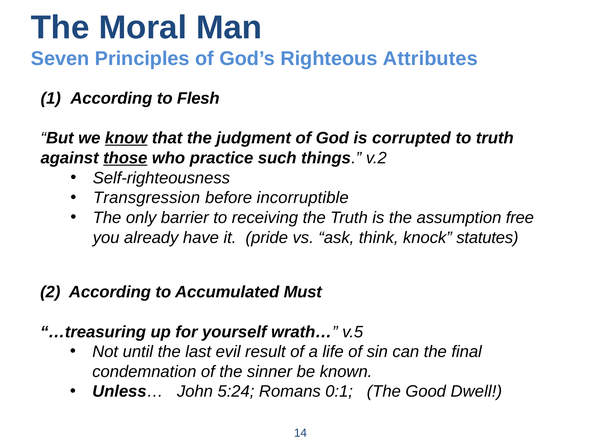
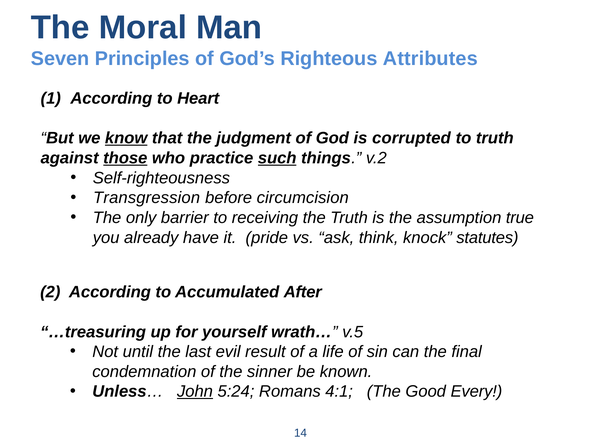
Flesh: Flesh -> Heart (198, 98)
such underline: none -> present (277, 158)
incorruptible: incorruptible -> circumcision (303, 198)
free: free -> true (520, 218)
Must: Must -> After (303, 292)
John underline: none -> present (195, 392)
0:1: 0:1 -> 4:1 (339, 392)
Dwell: Dwell -> Every (476, 392)
